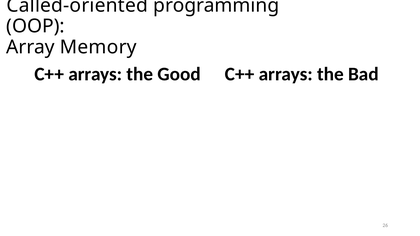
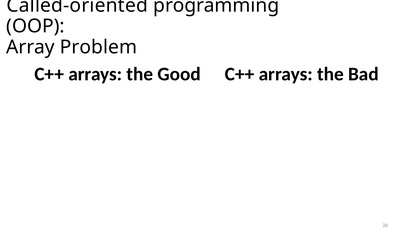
Memory: Memory -> Problem (98, 47)
